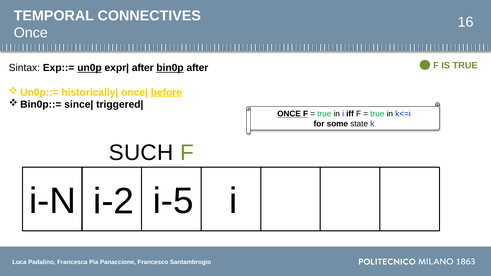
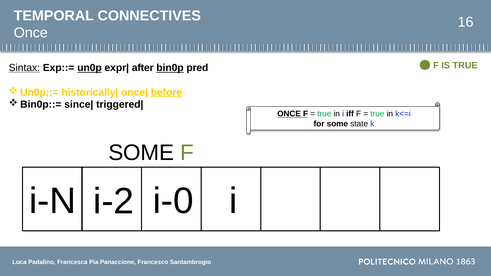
Sintax underline: none -> present (24, 68)
bin0p after: after -> pred (197, 68)
SUCH: SUCH -> SOME (141, 153)
i-5: i-5 -> i-0 (173, 201)
